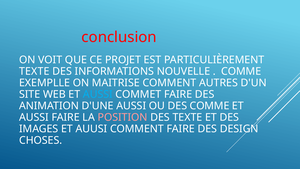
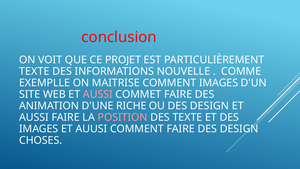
COMMENT AUTRES: AUTRES -> IMAGES (219, 83)
AUSSI colour: light blue -> pink (98, 94)
D'UNE AUSSI: AUSSI -> RICHE (131, 106)
OU DES COMME: COMME -> DESIGN (209, 106)
